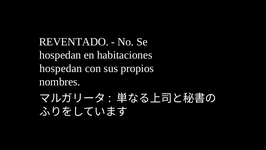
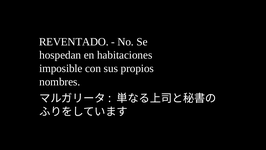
hospedan: hospedan -> imposible (61, 68)
